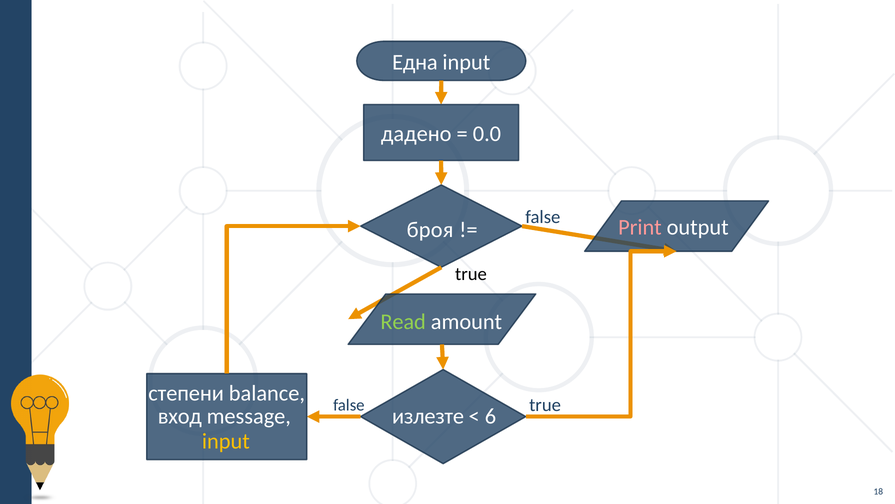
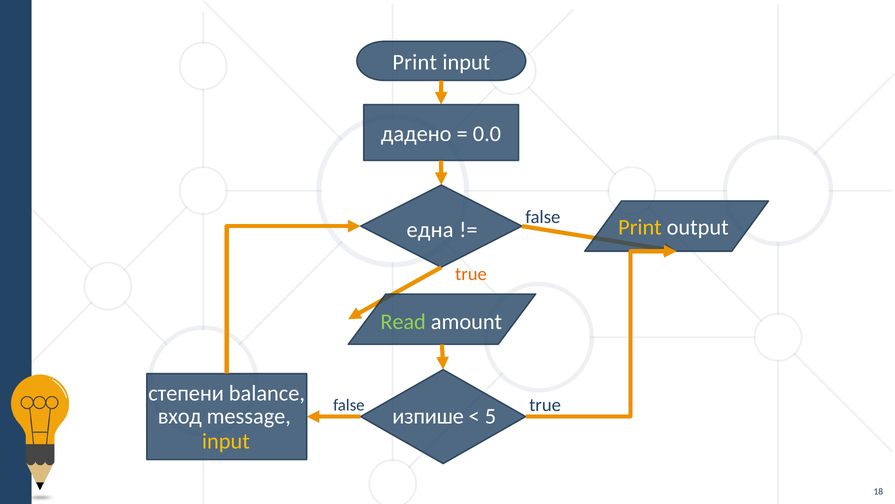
Една: Една -> Print (415, 62)
Print colour: pink -> yellow (640, 227)
броя: броя -> една (430, 229)
true colour: black -> orange (471, 274)
излезте: излезте -> изпише (428, 416)
6: 6 -> 5 (490, 416)
